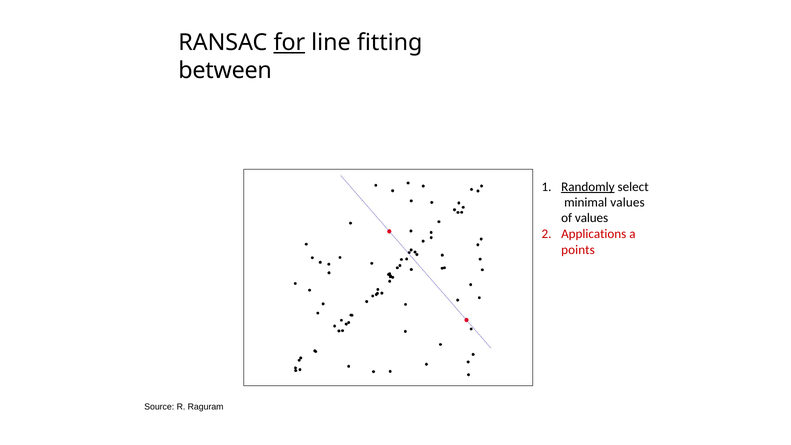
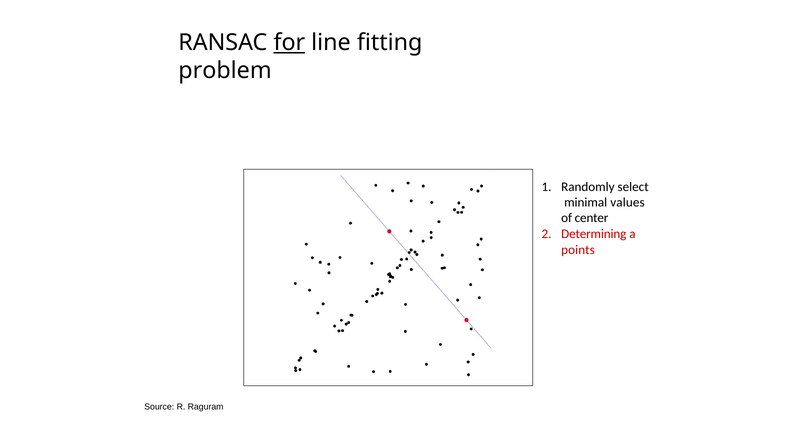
between: between -> problem (225, 70)
Randomly underline: present -> none (588, 187)
of values: values -> center (592, 218)
Applications: Applications -> Determining (594, 234)
